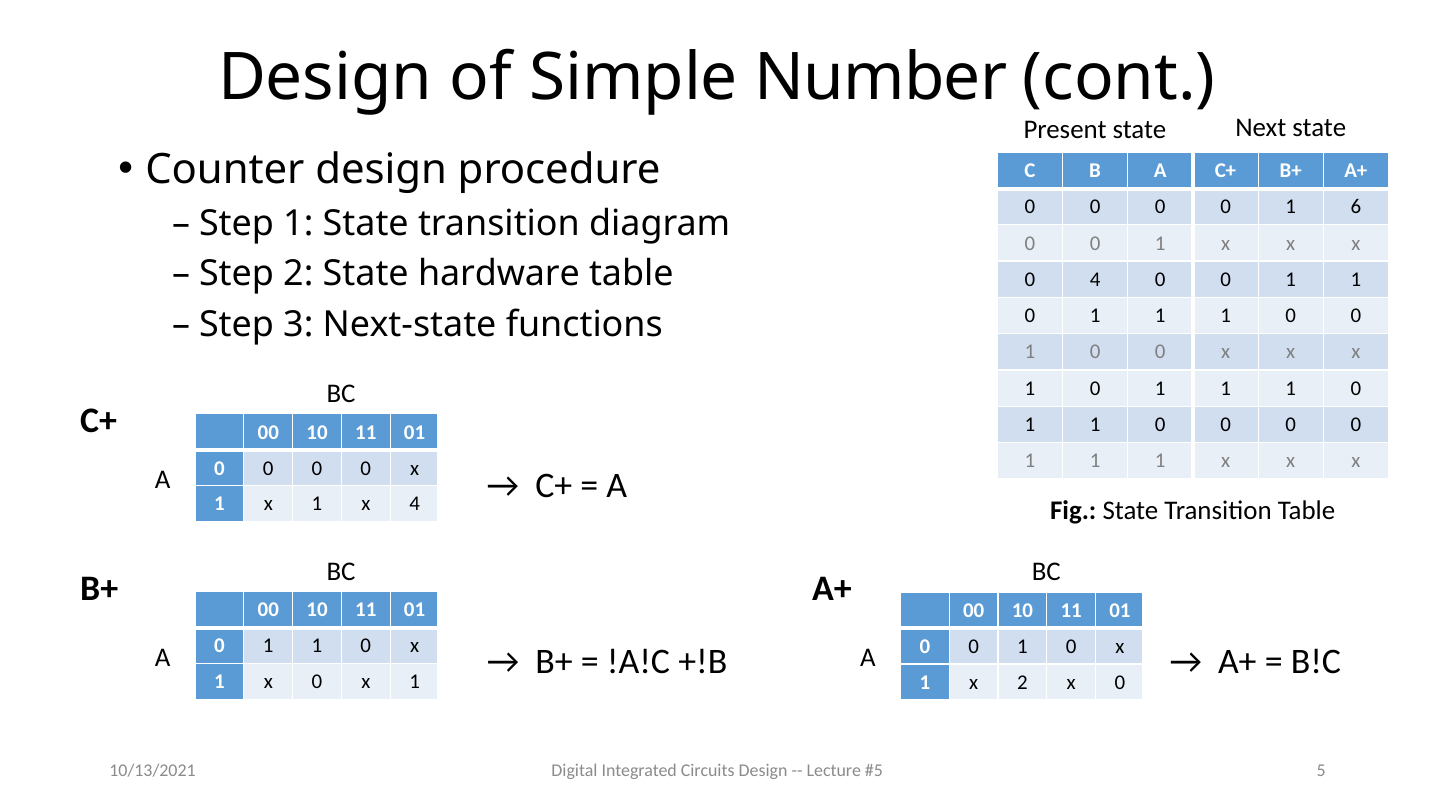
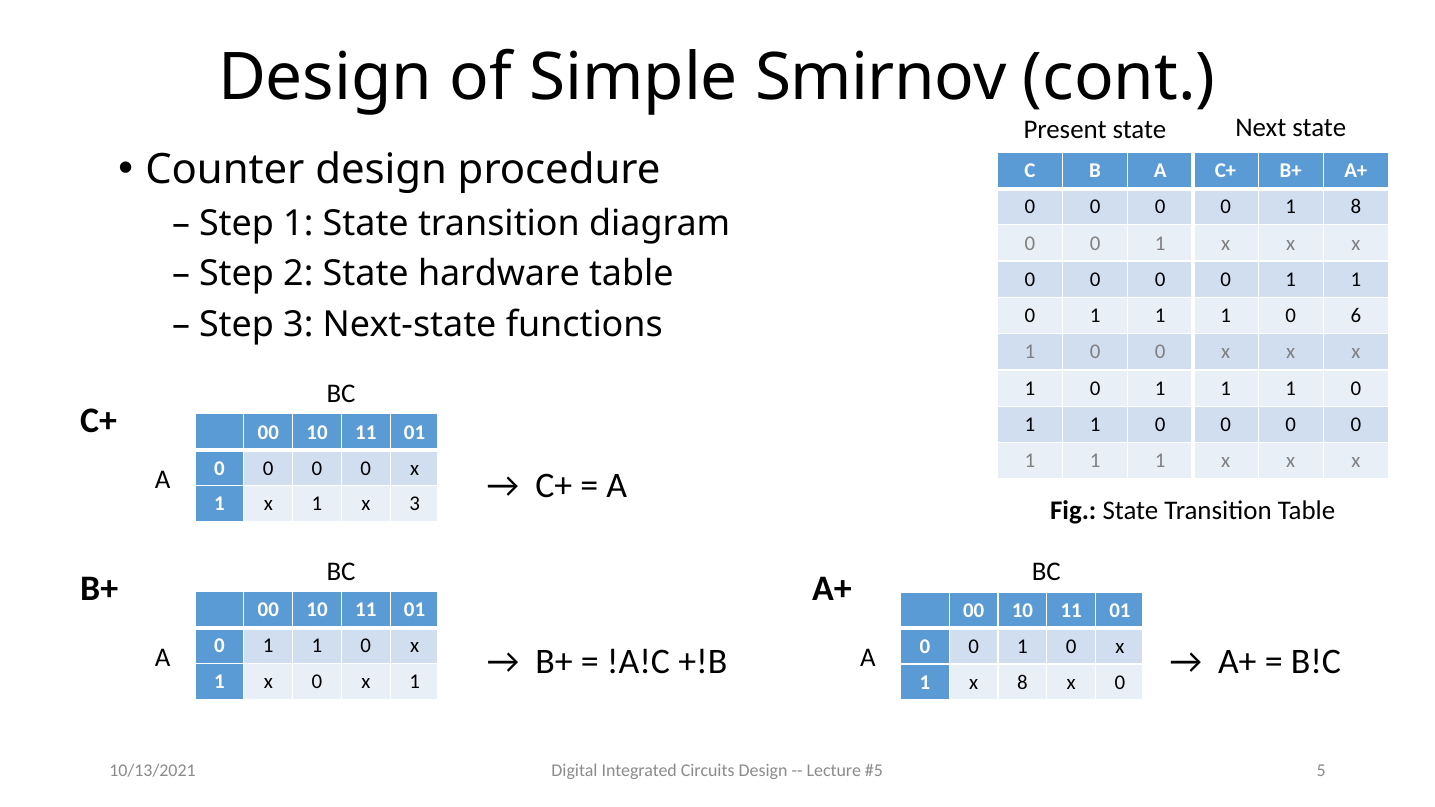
Number: Number -> Smirnov (881, 78)
1 6: 6 -> 8 (1356, 207)
4: 4 -> 0 (1095, 280)
0: 0 -> 6 (1356, 316)
x 4: 4 -> 3 (415, 504)
x 2: 2 -> 8 (1022, 683)
